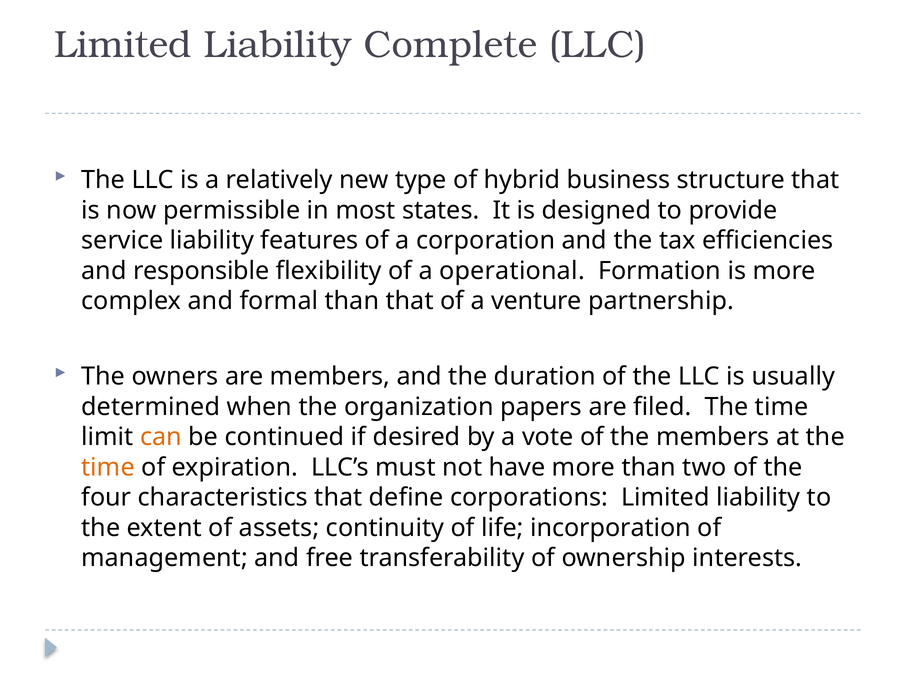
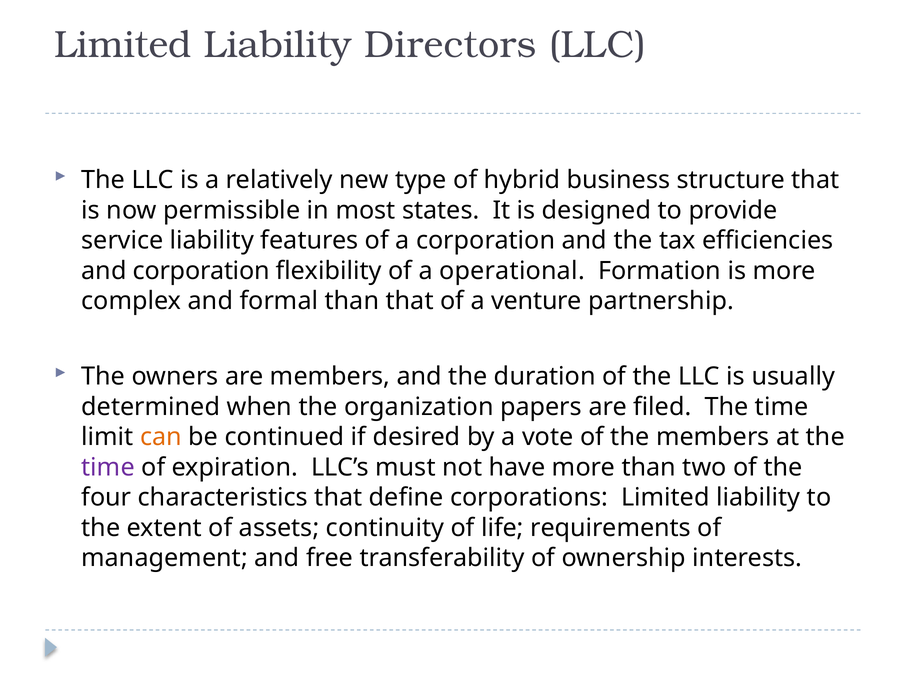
Complete: Complete -> Directors (450, 45)
and responsible: responsible -> corporation (201, 271)
time colour: orange -> purple (108, 467)
incorporation: incorporation -> requirements (611, 527)
